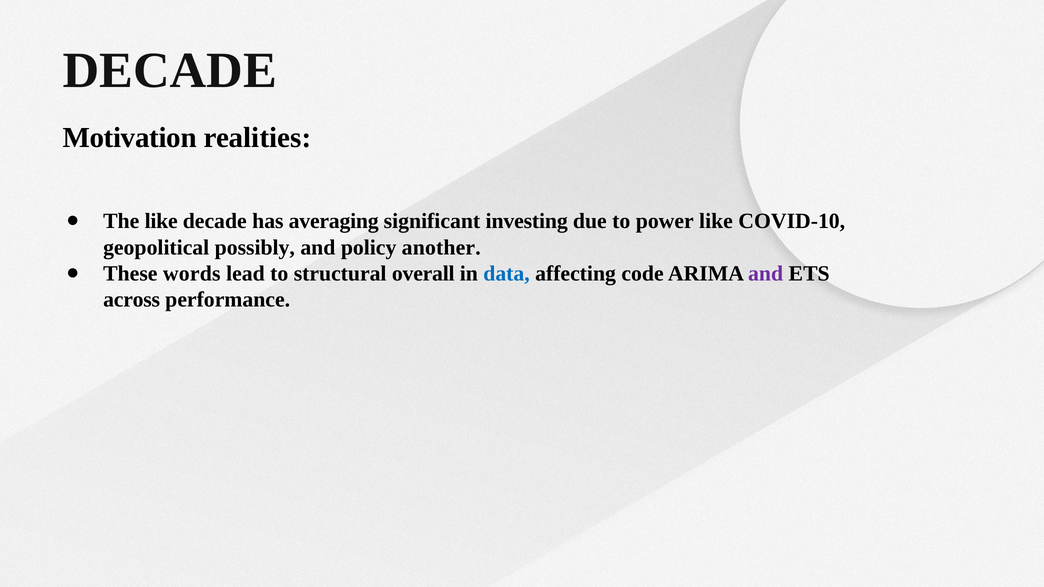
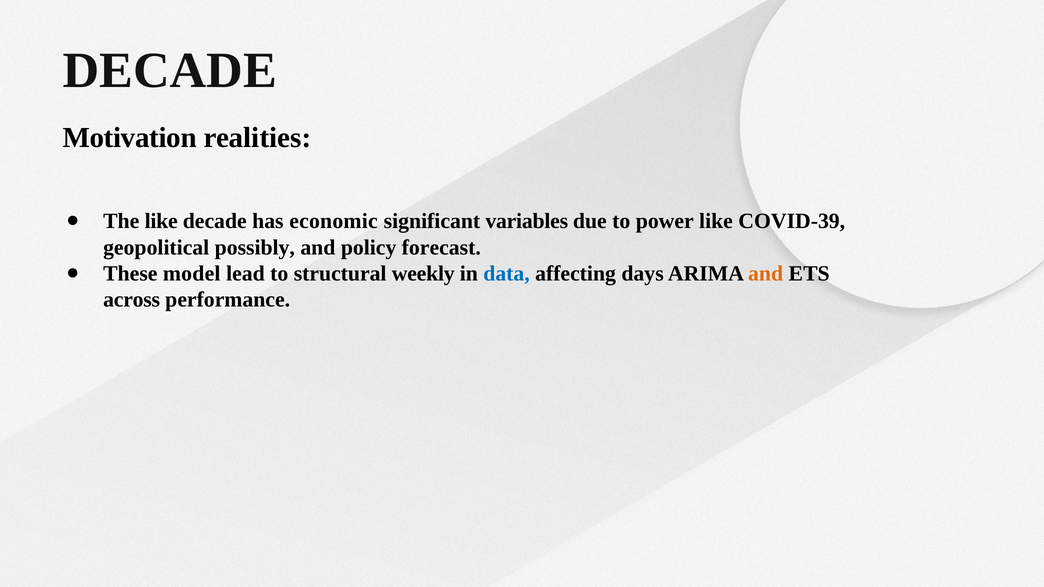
averaging: averaging -> economic (333, 221)
investing: investing -> variables (527, 221)
COVID-10: COVID-10 -> COVID-39 (792, 221)
another: another -> forecast (441, 247)
words: words -> model (192, 274)
overall: overall -> weekly (423, 274)
code: code -> days (643, 274)
and colour: purple -> orange (766, 274)
